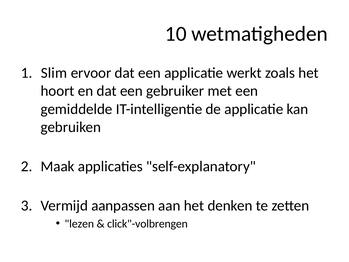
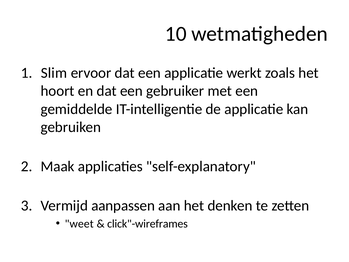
lezen: lezen -> weet (79, 223)
click"-volbrengen: click"-volbrengen -> click"-wireframes (147, 223)
